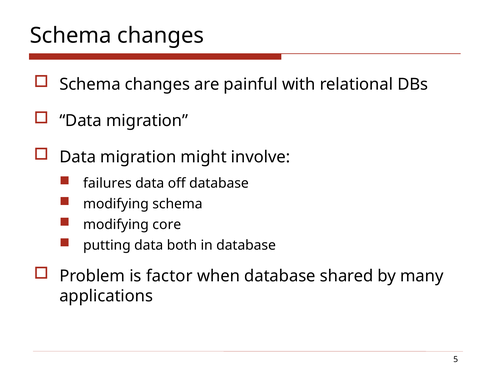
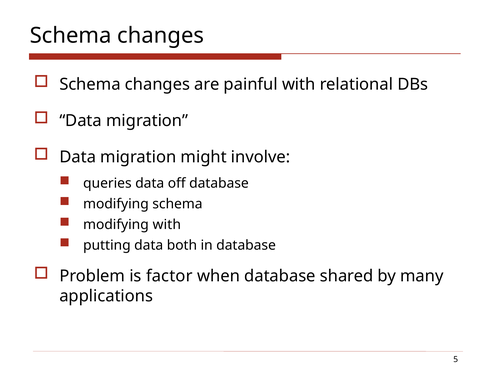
failures: failures -> queries (107, 183)
modifying core: core -> with (167, 225)
